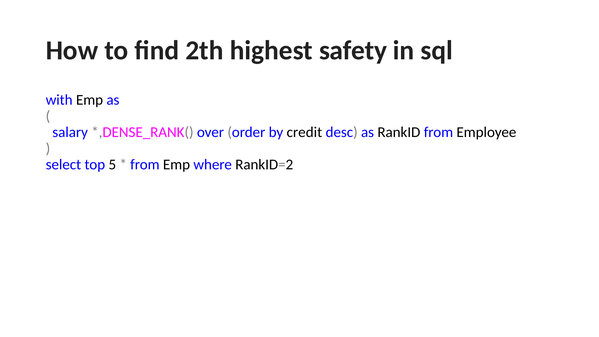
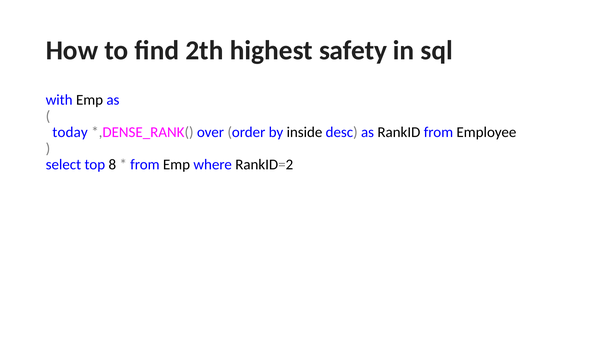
salary: salary -> today (70, 132)
credit: credit -> inside (304, 132)
5: 5 -> 8 (112, 165)
